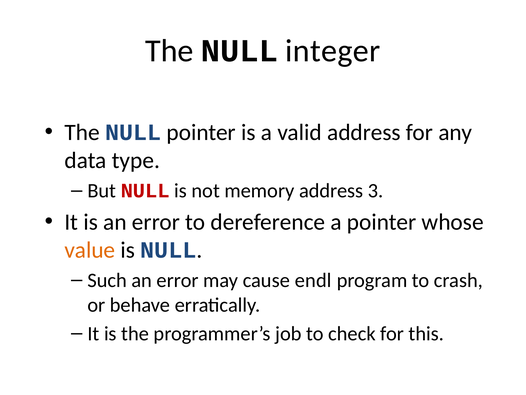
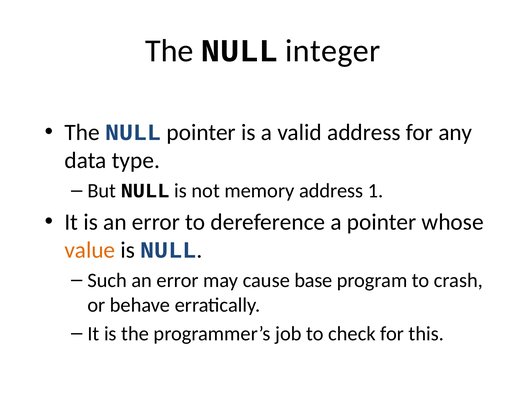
NULL colour: red -> black (145, 191)
3: 3 -> 1 (376, 191)
endl: endl -> base (313, 280)
